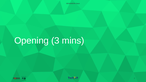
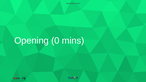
3: 3 -> 0 (55, 41)
